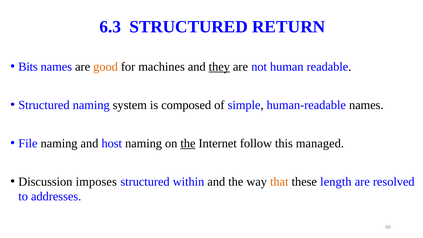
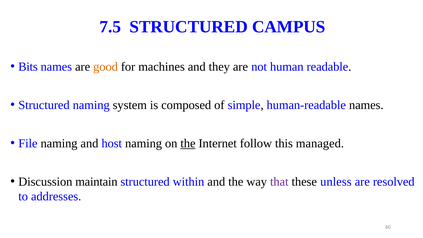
6.3: 6.3 -> 7.5 (110, 27)
RETURN: RETURN -> CAMPUS (289, 27)
they underline: present -> none (219, 67)
imposes: imposes -> maintain (96, 182)
that colour: orange -> purple (279, 182)
length: length -> unless (336, 182)
